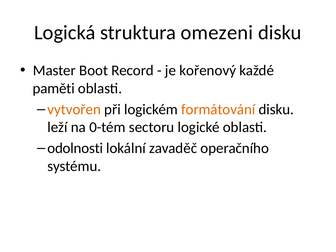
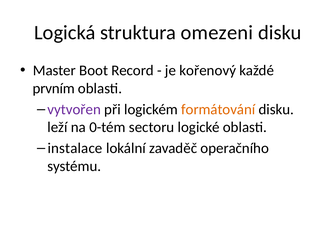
paměti: paměti -> prvním (54, 88)
vytvořen colour: orange -> purple (74, 109)
odolnosti: odolnosti -> instalace (75, 148)
